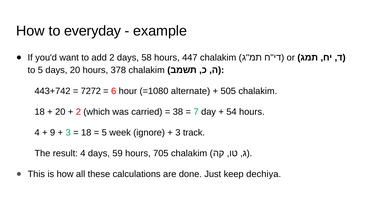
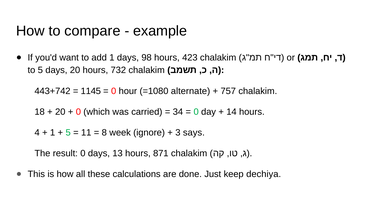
everyday: everyday -> compare (92, 31)
add 2: 2 -> 1 (112, 58)
58: 58 -> 98 (147, 58)
447: 447 -> 423 (190, 58)
378: 378 -> 732 (118, 70)
7272: 7272 -> 1145 (91, 91)
6: 6 -> 0 (114, 91)
505: 505 -> 757 (228, 91)
2: 2 -> 0 (78, 112)
38: 38 -> 34 (178, 112)
7: 7 -> 0 (196, 112)
54: 54 -> 14 (231, 112)
9: 9 -> 1 (53, 133)
3: 3 -> 5 (68, 133)
18: 18 -> 11 (86, 133)
5: 5 -> 8 (104, 133)
track: track -> says (194, 133)
result 4: 4 -> 0 (83, 154)
59: 59 -> 13 (118, 154)
705: 705 -> 871 (161, 154)
